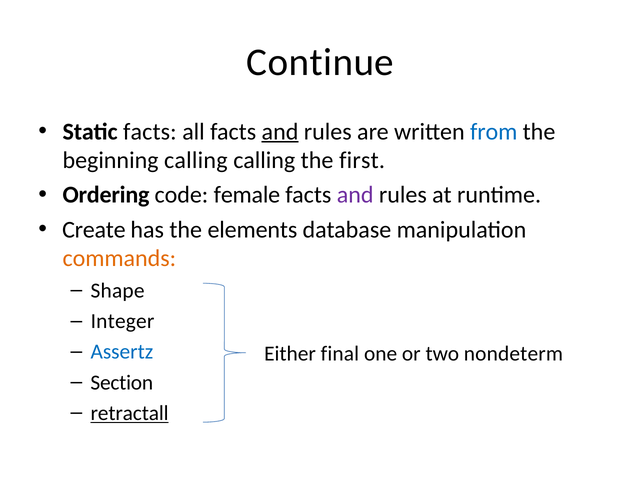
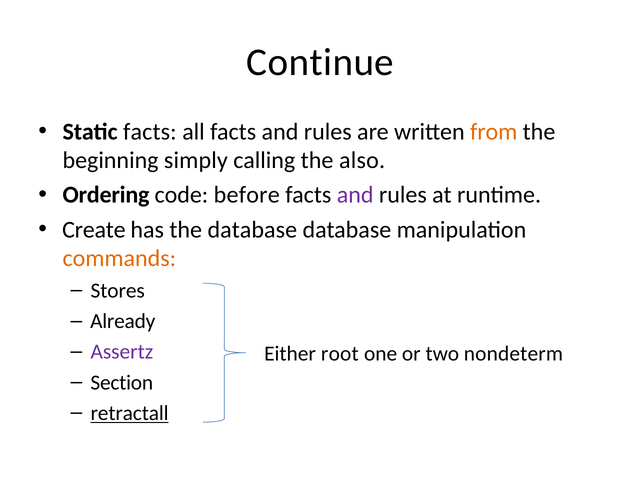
and underline: present -> none (280, 131)
from colour: blue -> orange (494, 131)
beginning calling: calling -> simply (196, 160)
first: first -> also (362, 160)
female: female -> before (247, 195)
the elements: elements -> database (252, 230)
Shape: Shape -> Stores (118, 290)
Integer: Integer -> Already (123, 321)
Assertz colour: blue -> purple (122, 352)
final: final -> root (340, 354)
